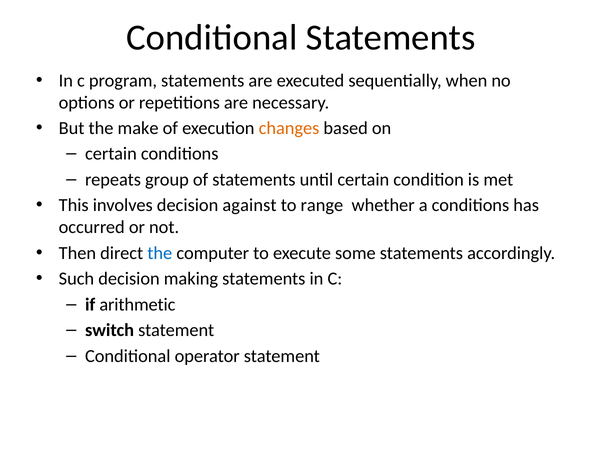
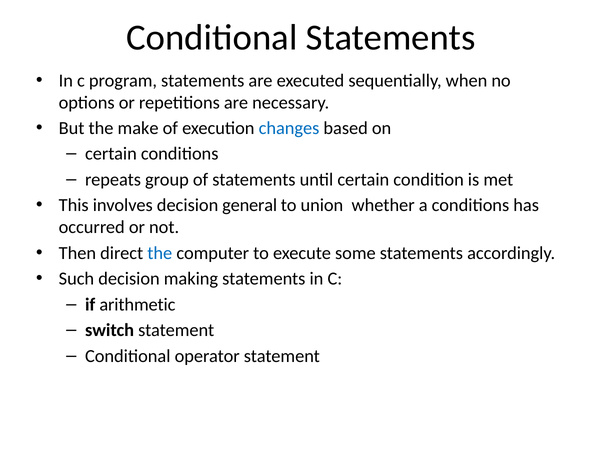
changes colour: orange -> blue (289, 128)
against: against -> general (250, 206)
range: range -> union (322, 206)
